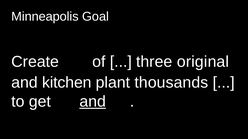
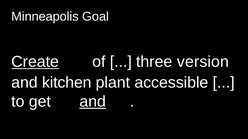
Create underline: none -> present (35, 62)
original: original -> version (203, 62)
thousands: thousands -> accessible (171, 83)
